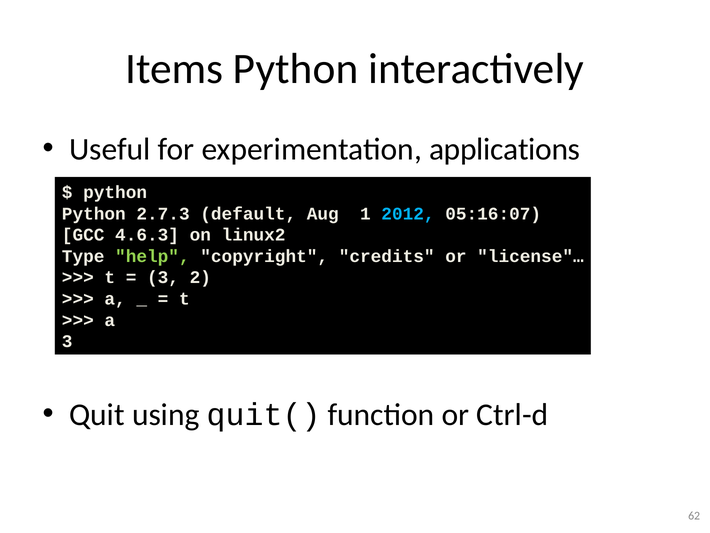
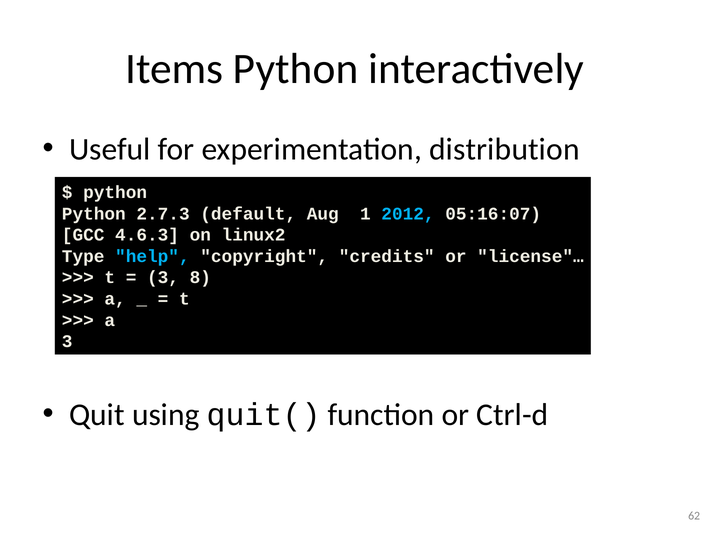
applications: applications -> distribution (504, 149)
help colour: light green -> light blue (152, 256)
2: 2 -> 8 (200, 277)
